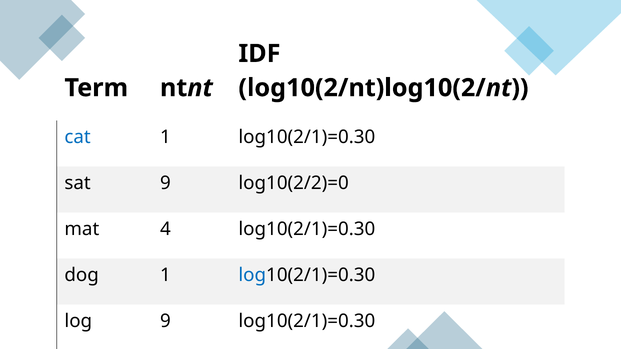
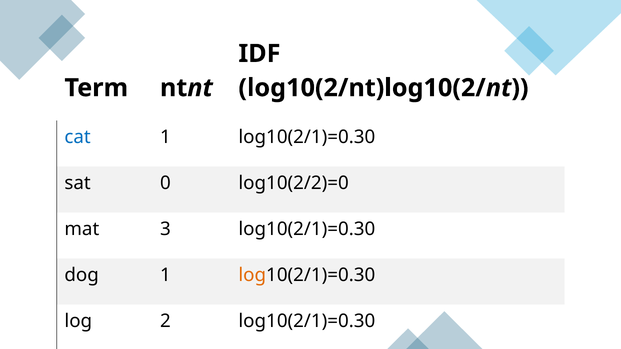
sat 9: 9 -> 0 (165, 183)
4: 4 -> 3 (165, 229)
log colour: blue -> orange (252, 275)
log 9: 9 -> 2 (165, 321)
